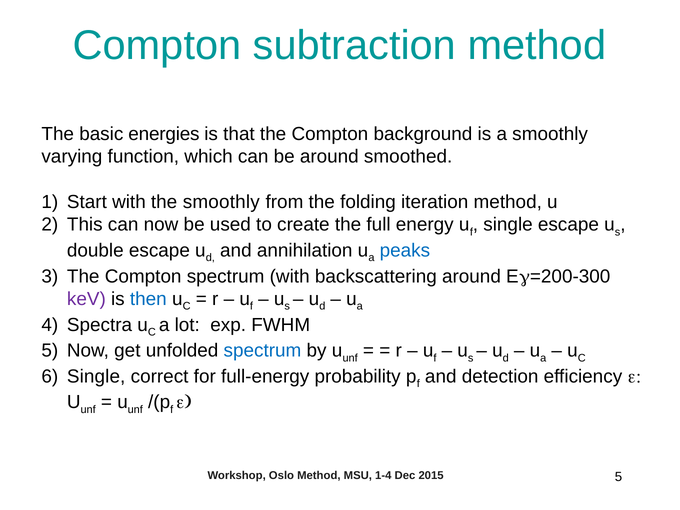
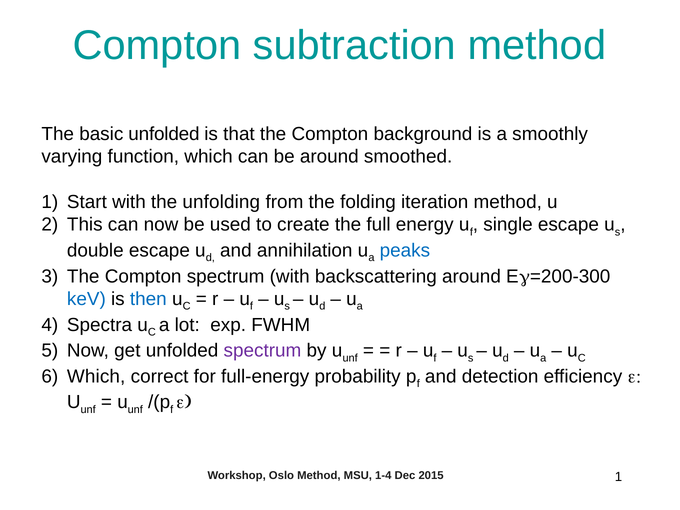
basic energies: energies -> unfolded (164, 134)
the smoothly: smoothly -> unfolding (221, 202)
keV colour: purple -> blue (86, 299)
spectrum colour: blue -> purple (262, 351)
Single: Single -> Which (96, 376)
2015 5: 5 -> 1 (619, 477)
